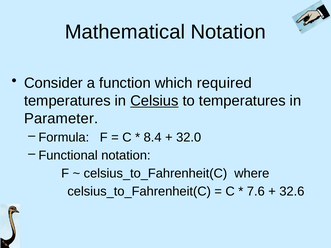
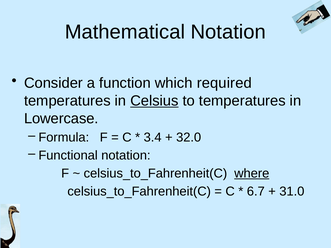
Parameter: Parameter -> Lowercase (61, 119)
8.4: 8.4 -> 3.4 (153, 138)
where underline: none -> present (252, 174)
7.6: 7.6 -> 6.7 (256, 192)
32.6: 32.6 -> 31.0 (292, 192)
